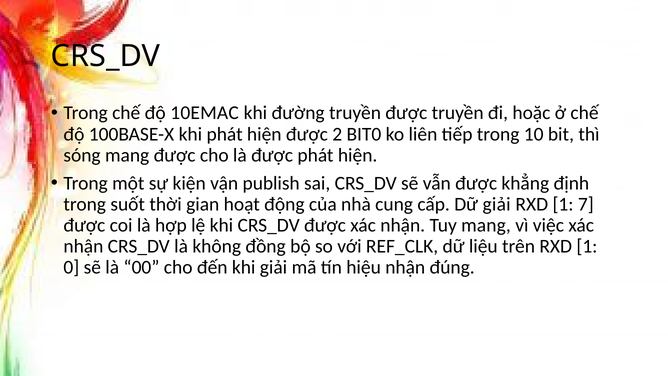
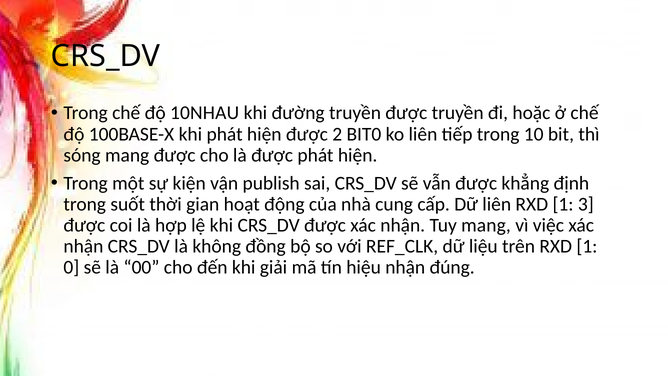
10EMAC: 10EMAC -> 10NHAU (205, 113)
Dữ giải: giải -> liên (497, 204)
7: 7 -> 3 (586, 204)
